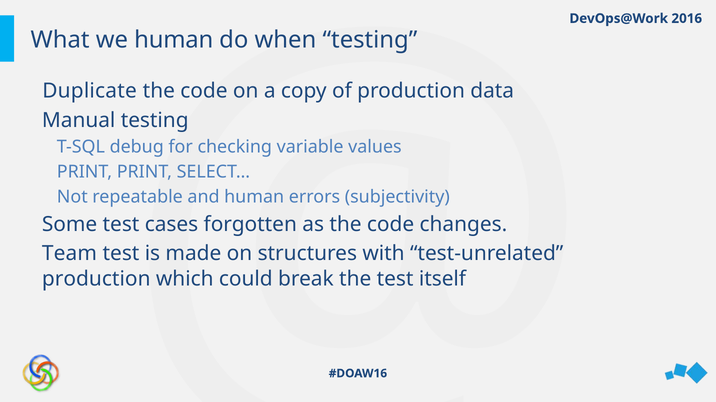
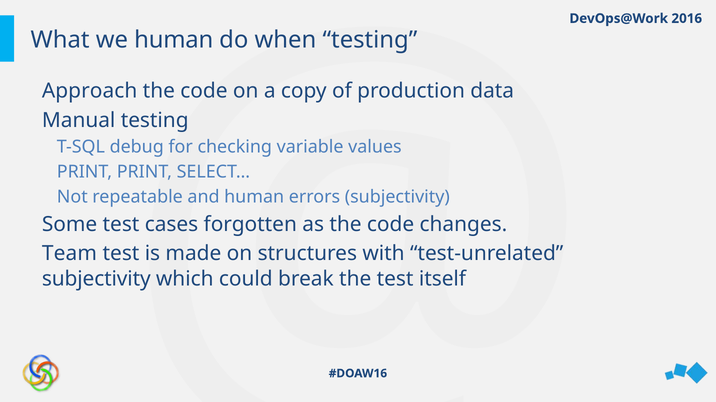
Duplicate: Duplicate -> Approach (90, 91)
production: production -> subjectivity (96, 279)
